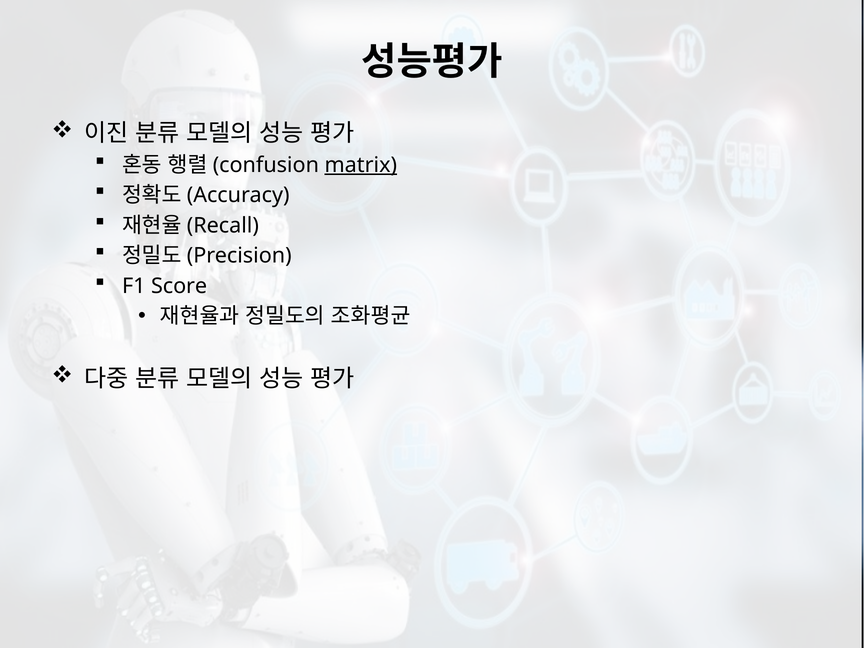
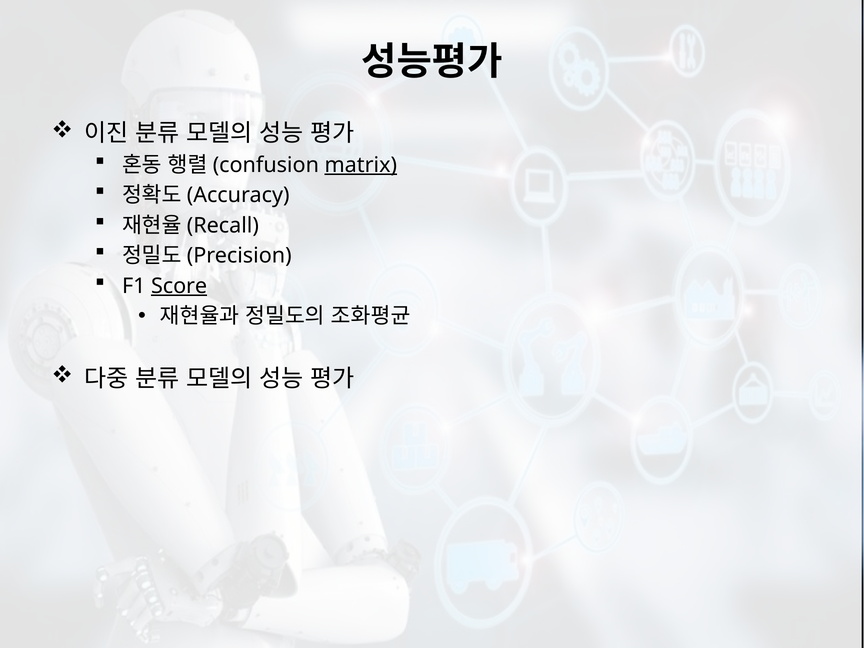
Score underline: none -> present (179, 286)
